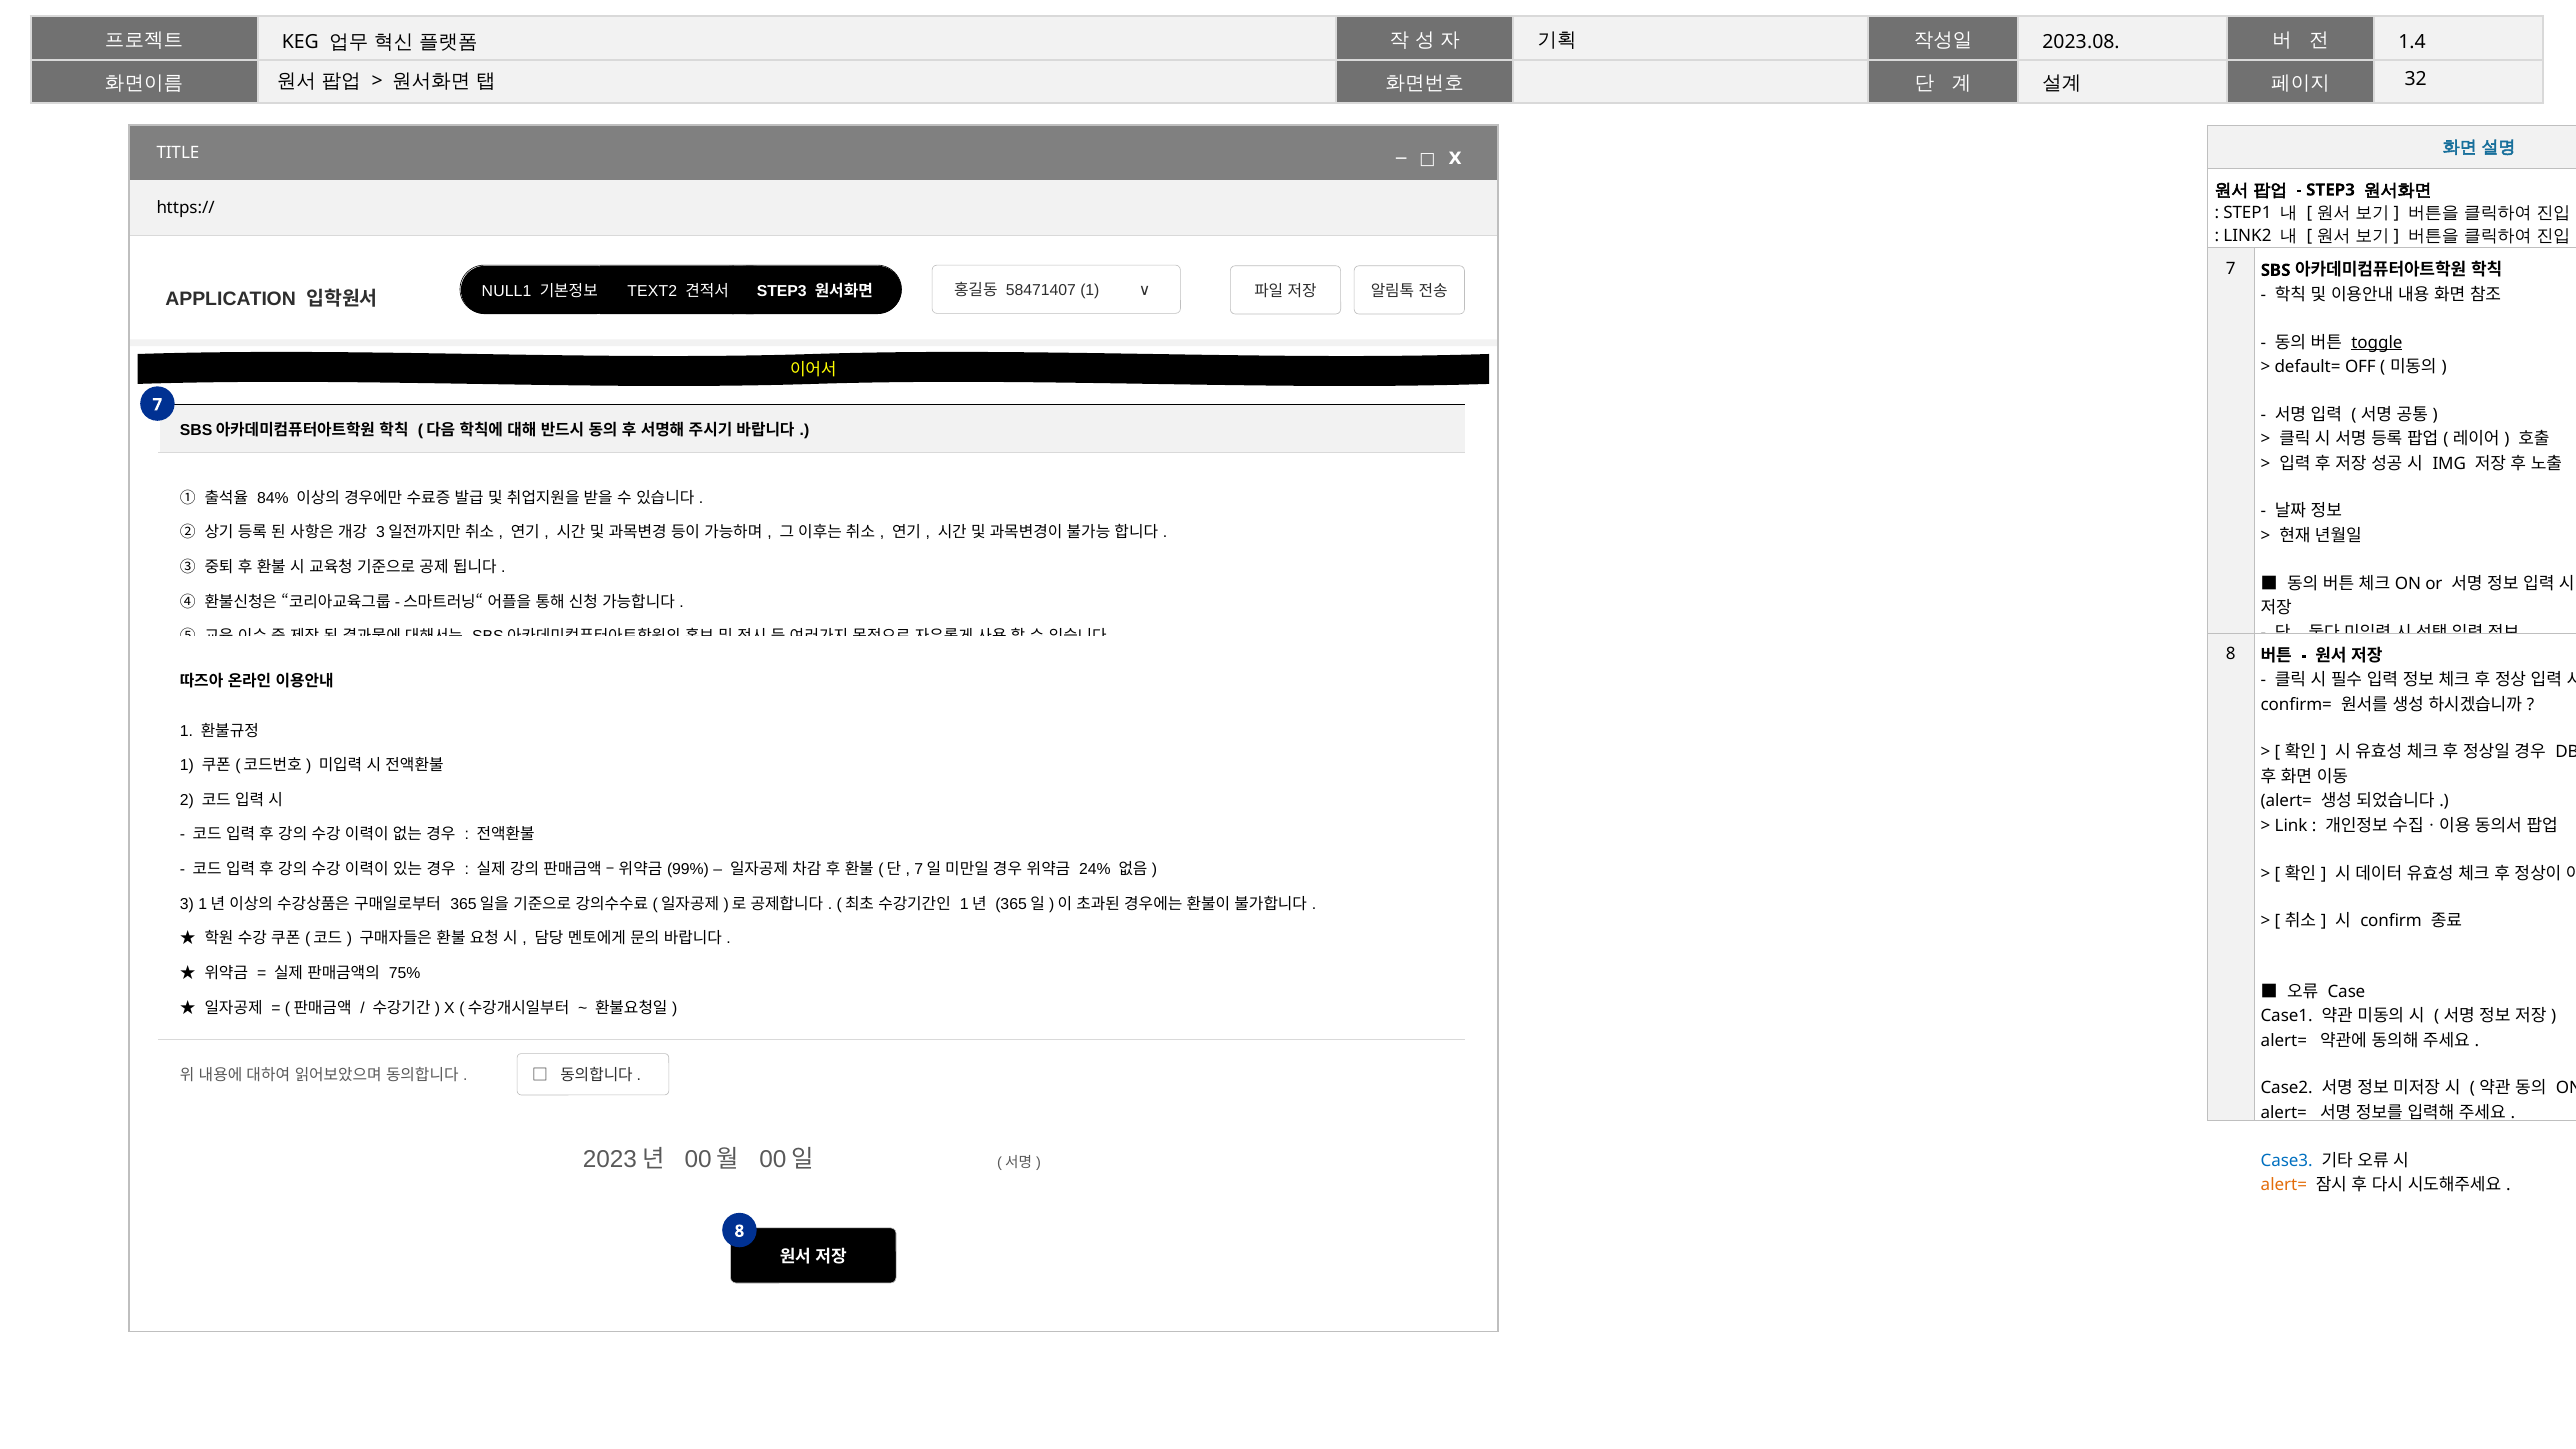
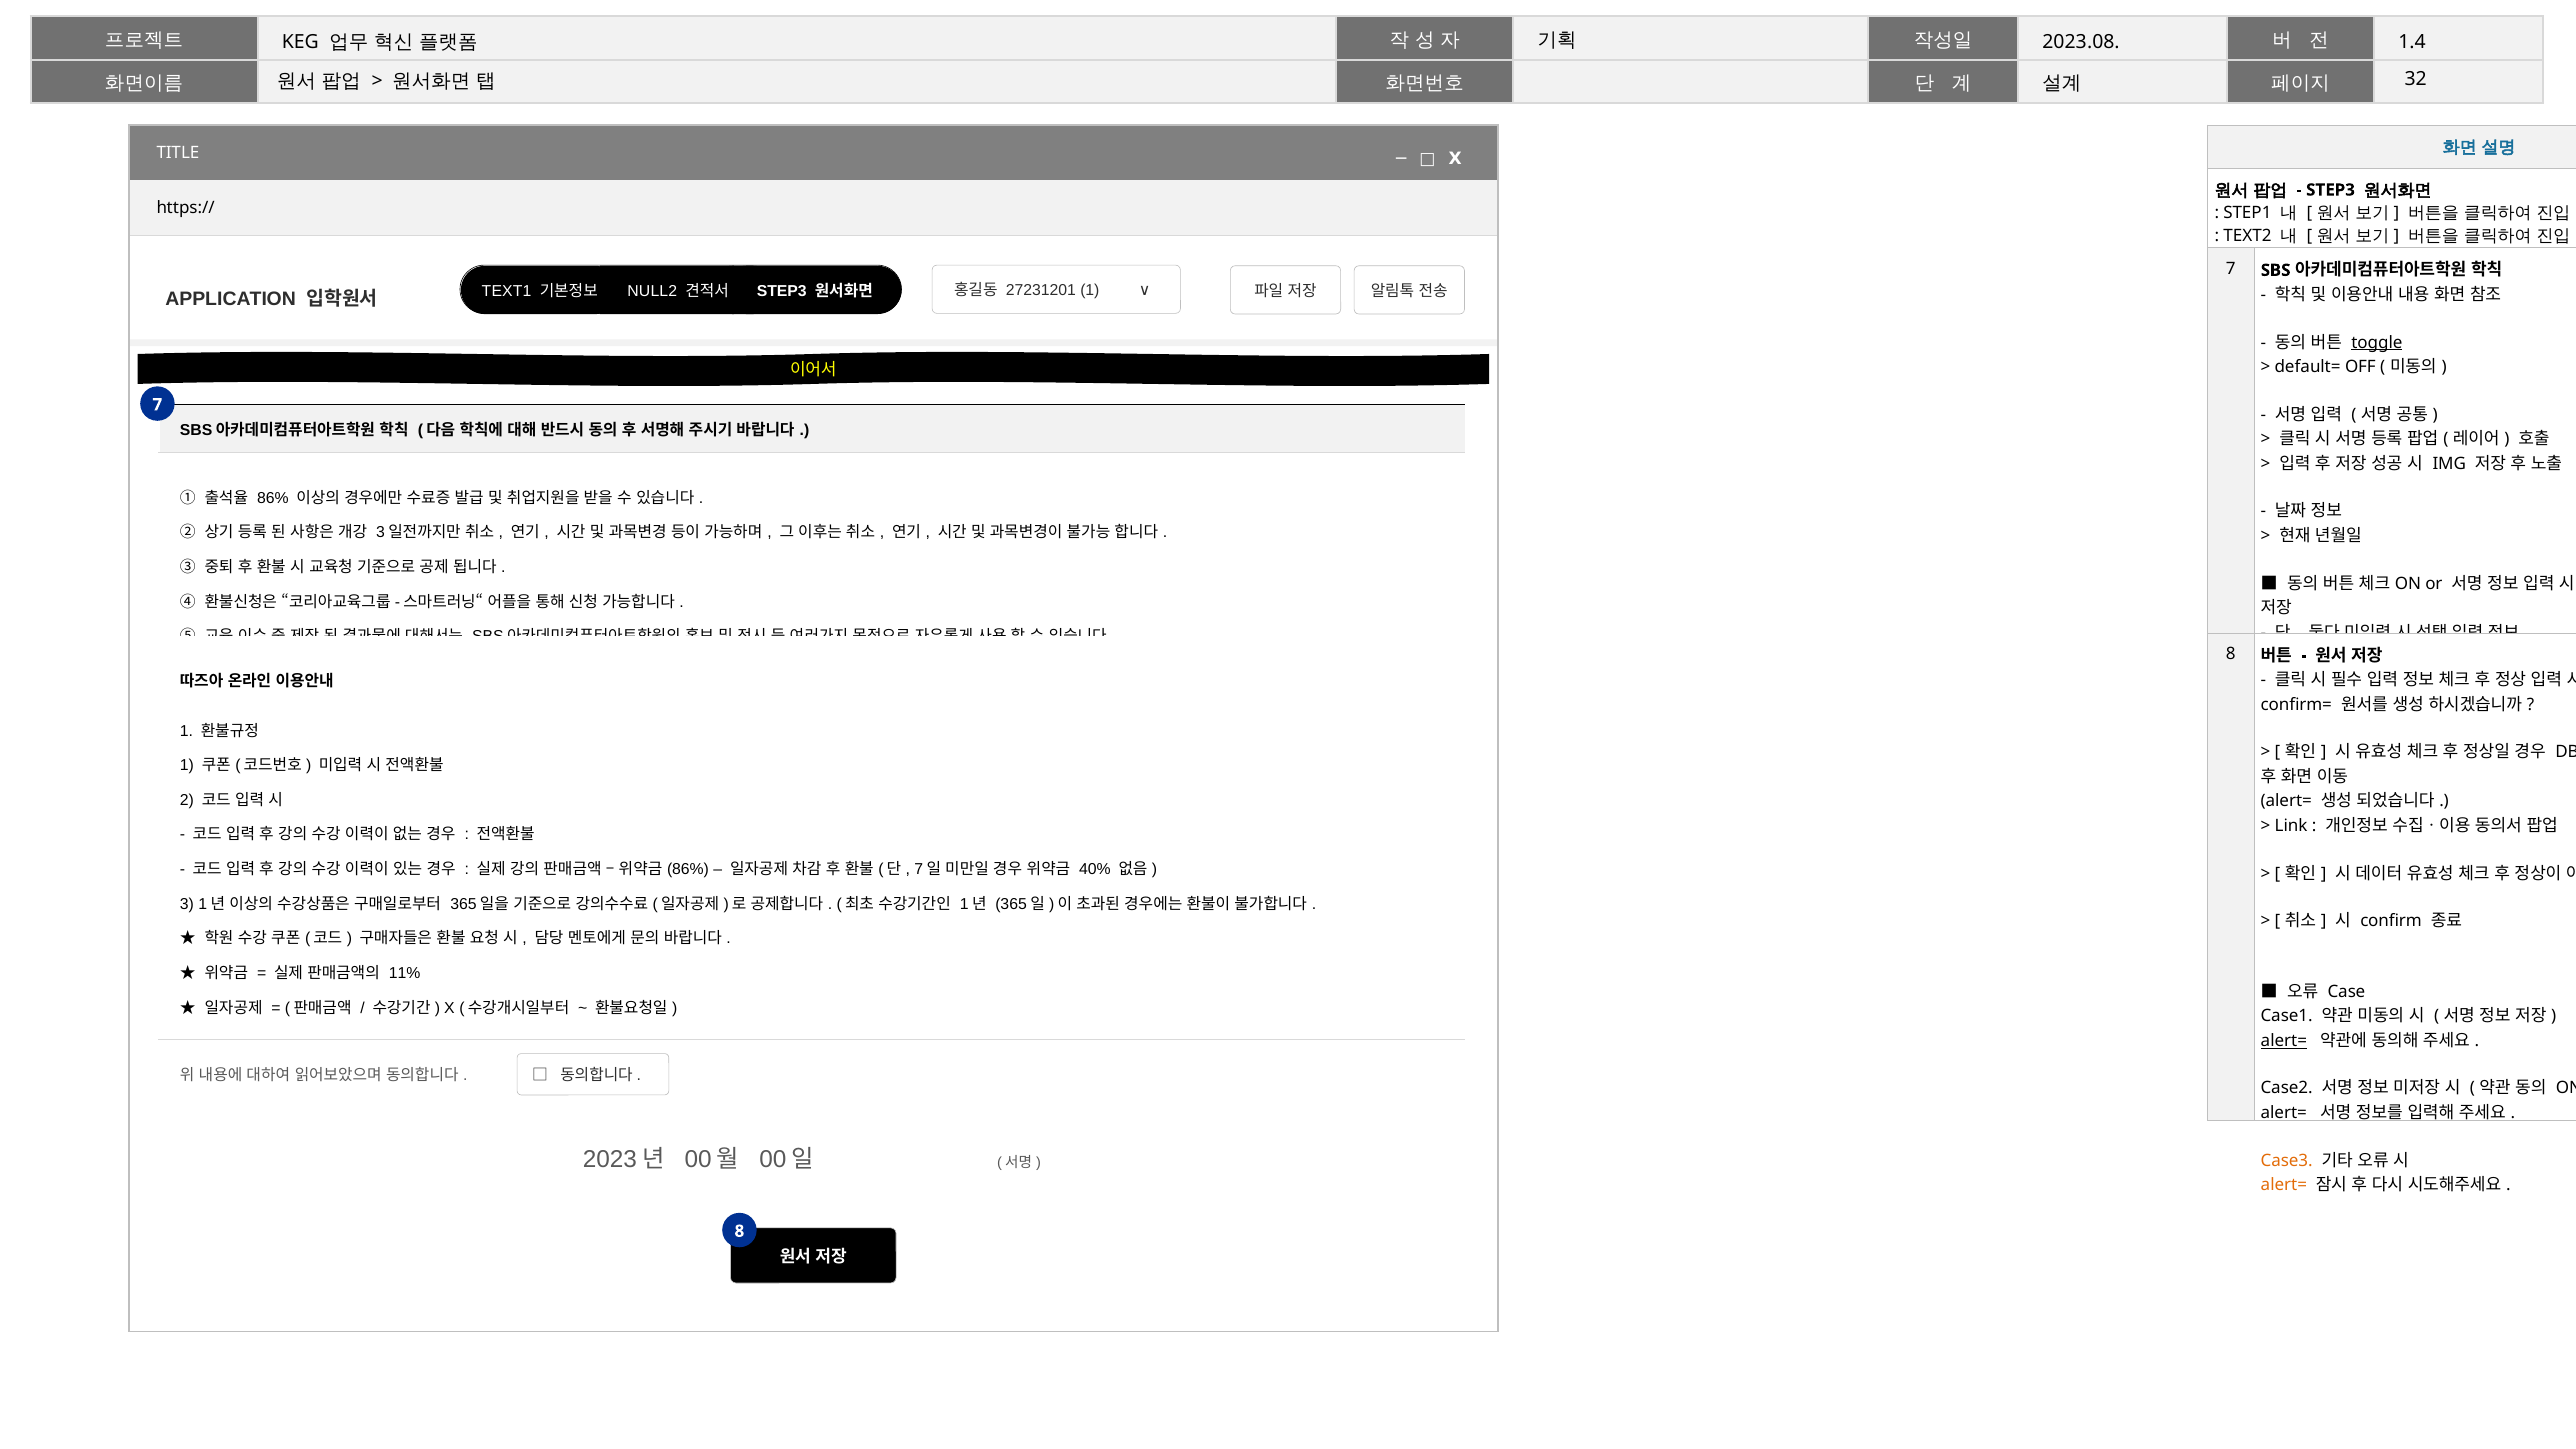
LINK2: LINK2 -> TEXT2 (2247, 236)
NULL1: NULL1 -> TEXT1 (507, 291)
TEXT2: TEXT2 -> NULL2 (652, 291)
58471407: 58471407 -> 27231201 (1041, 290)
84%: 84% -> 86% (273, 498)
99%: 99% -> 86% (688, 869)
24%: 24% -> 40% (1095, 869)
75%: 75% -> 11% (405, 973)
alert= underline: none -> present (2284, 1041)
Case3 colour: blue -> orange (2287, 1160)
